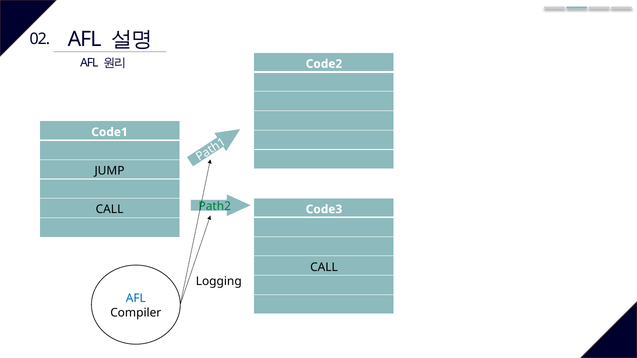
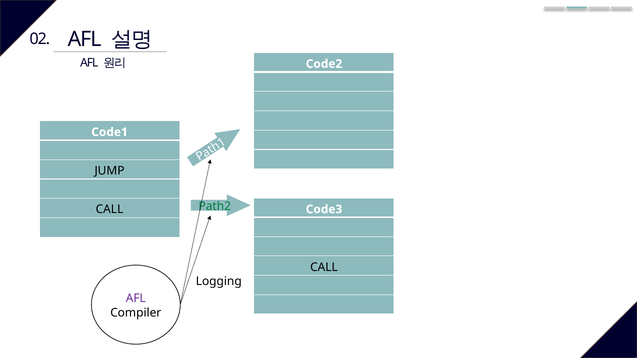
AFL colour: blue -> purple (136, 299)
